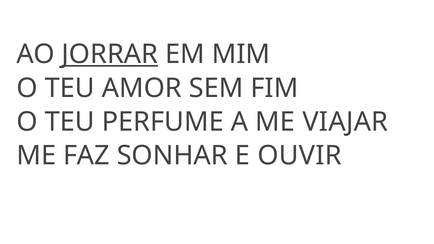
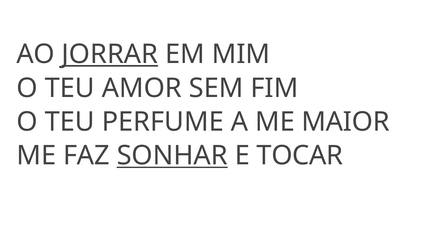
VIAJAR: VIAJAR -> MAIOR (346, 122)
SONHAR underline: none -> present (172, 156)
OUVIR: OUVIR -> TOCAR (300, 156)
